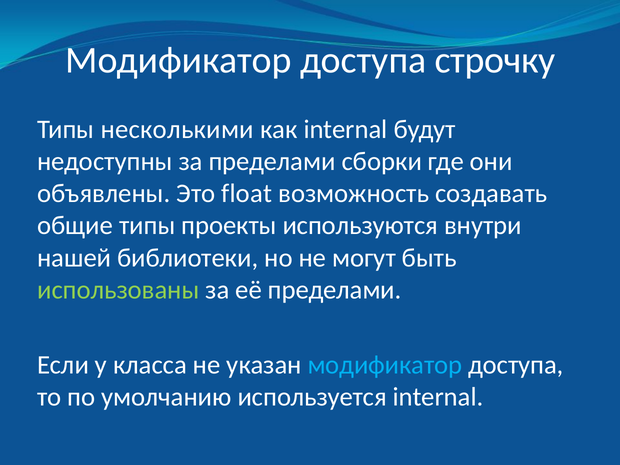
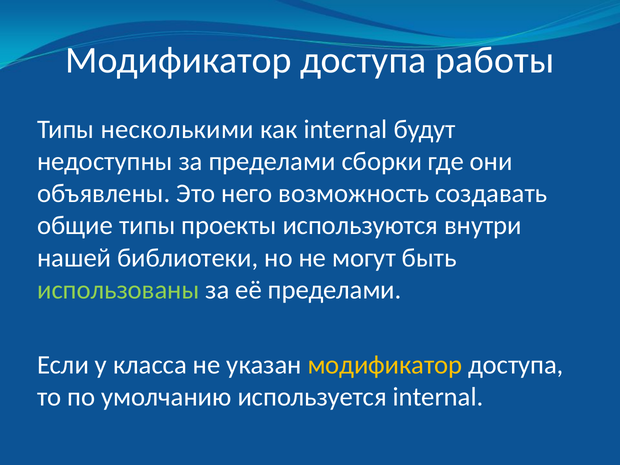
строчку: строчку -> работы (495, 60)
float: float -> него (247, 194)
модификатор colour: light blue -> yellow (385, 365)
